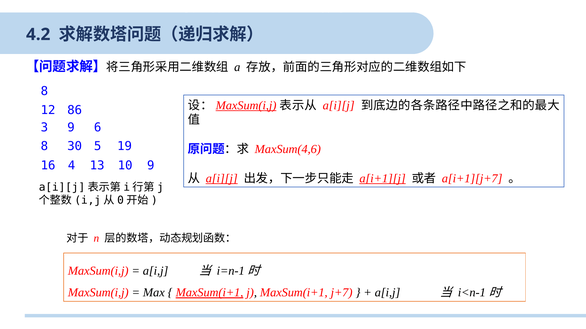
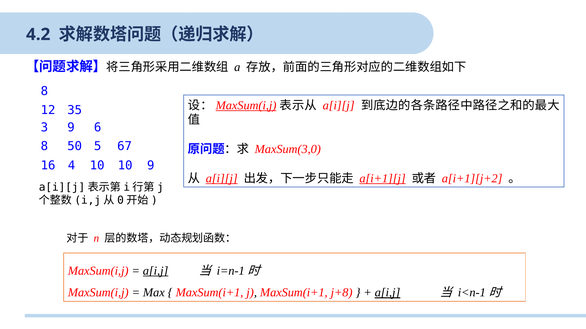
86: 86 -> 35 (75, 110)
30: 30 -> 50 (75, 146)
19: 19 -> 67 (125, 146)
MaxSum(4,6: MaxSum(4,6 -> MaxSum(3,0 (288, 149)
4 13: 13 -> 10 (97, 166)
a[i+1][j+7: a[i+1][j+7 -> a[i+1][j+2 (472, 179)
a[i,j underline: none -> present (156, 271)
MaxSum(i+1 underline: present -> none (210, 293)
j+7: j+7 -> j+8 (342, 293)
a[i,j underline: none -> present (388, 293)
